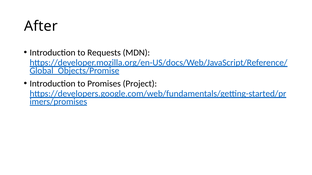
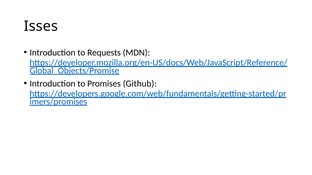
After: After -> Isses (41, 26)
Project: Project -> Github (140, 84)
